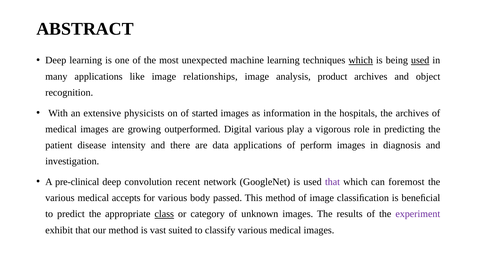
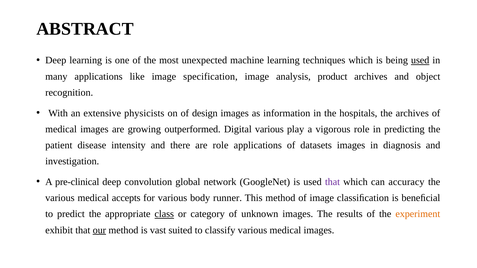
which underline: present -> none (361, 60)
relationships: relationships -> specification (210, 77)
started: started -> design (205, 113)
are data: data -> role (221, 145)
perform: perform -> datasets (316, 145)
recent: recent -> global (188, 182)
foremost: foremost -> accuracy (406, 182)
passed: passed -> runner (228, 198)
experiment colour: purple -> orange (418, 214)
our underline: none -> present (99, 230)
